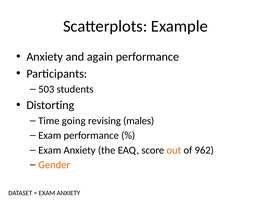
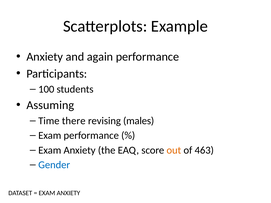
503: 503 -> 100 (46, 89)
Distorting: Distorting -> Assuming (50, 105)
going: going -> there (74, 121)
962: 962 -> 463 (204, 150)
Gender colour: orange -> blue (54, 165)
